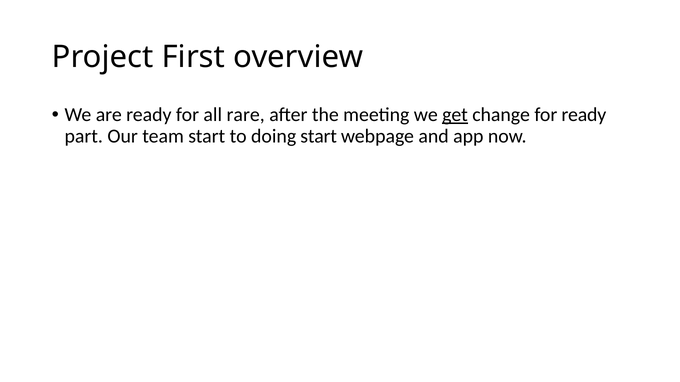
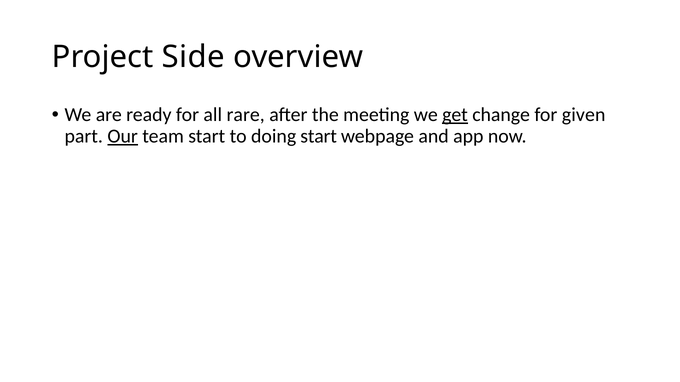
First: First -> Side (193, 57)
for ready: ready -> given (584, 115)
Our underline: none -> present (123, 136)
